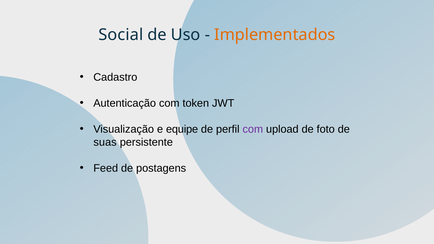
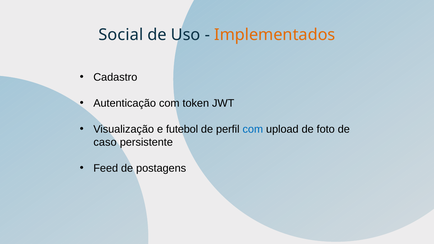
equipe: equipe -> futebol (182, 129)
com colour: purple -> blue (253, 129)
suas: suas -> caso (105, 142)
